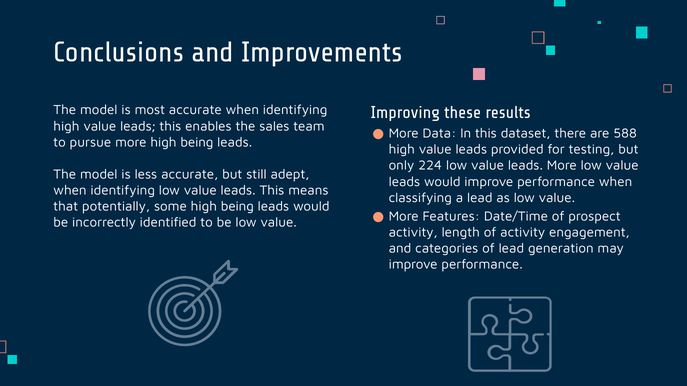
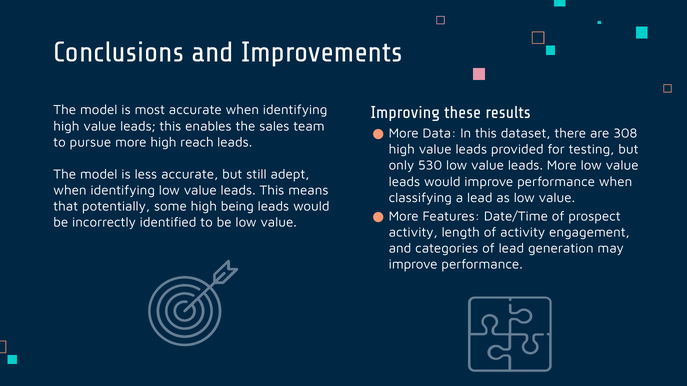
588: 588 -> 308 (625, 134)
more high being: being -> reach (197, 142)
224: 224 -> 530 (430, 166)
